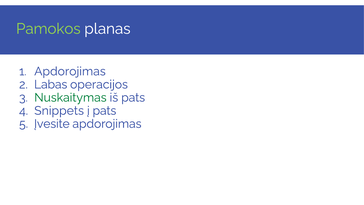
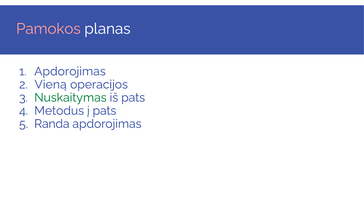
Pamokos colour: light green -> pink (48, 29)
Labas: Labas -> Vieną (51, 84)
Snippets: Snippets -> Metodus (59, 111)
Įvesite: Įvesite -> Randa (52, 124)
